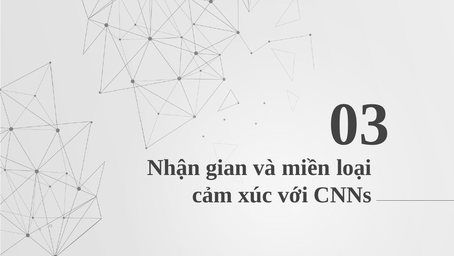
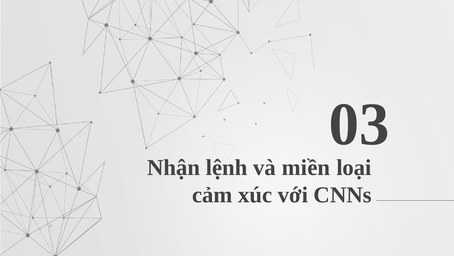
gian: gian -> lệnh (227, 167)
